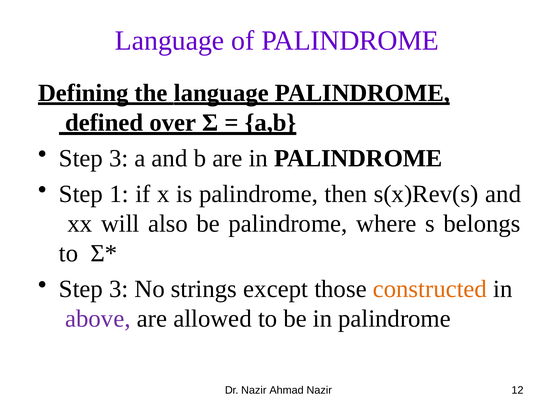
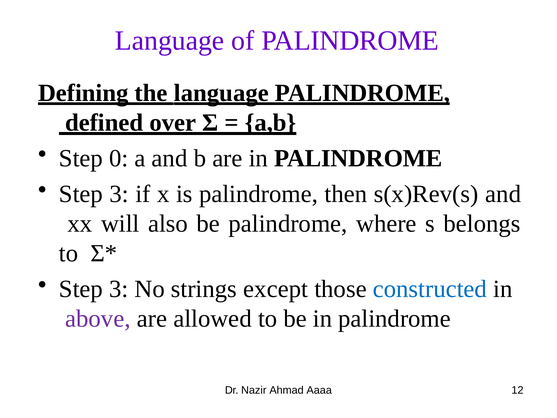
3: 3 -> 0 (119, 158)
1: 1 -> 3 (119, 194)
constructed colour: orange -> blue (430, 289)
Ahmad Nazir: Nazir -> Aaaa (319, 390)
